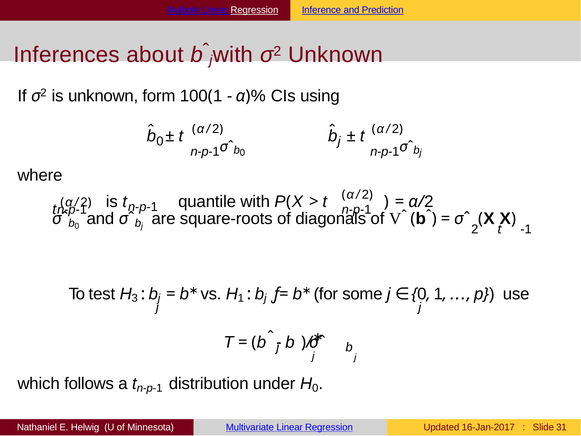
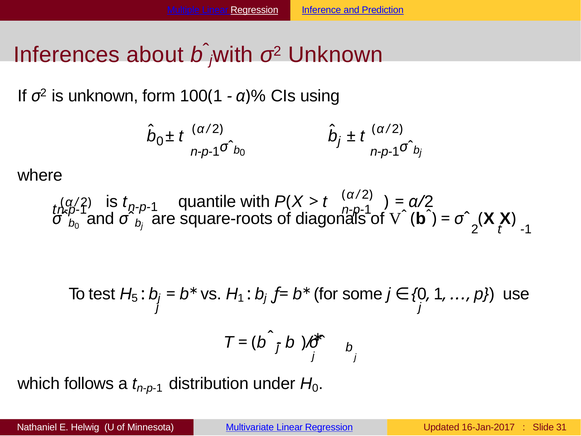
3: 3 -> 5 (135, 298)
